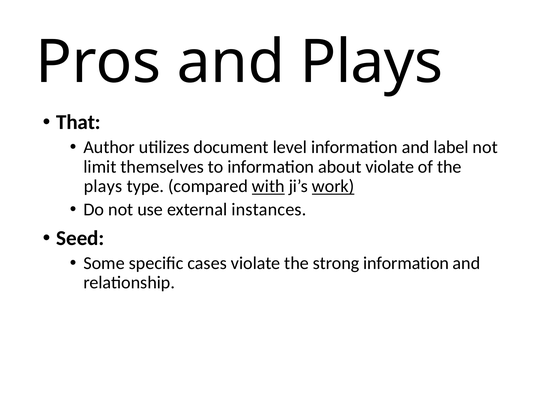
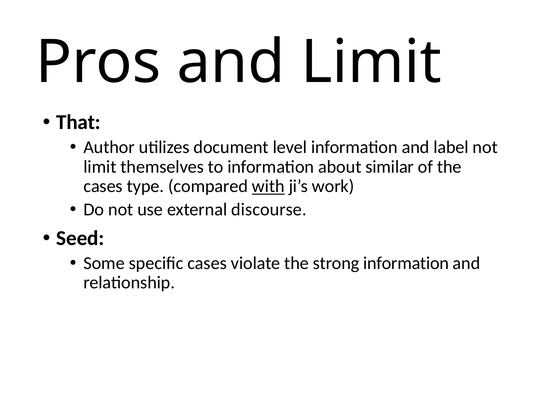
and Plays: Plays -> Limit (371, 62)
about violate: violate -> similar (390, 167)
plays: plays -> cases (103, 186)
work underline: present -> none (333, 186)
instances: instances -> discourse (269, 210)
